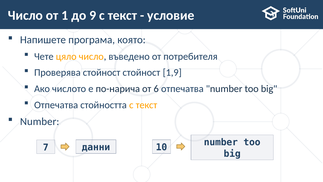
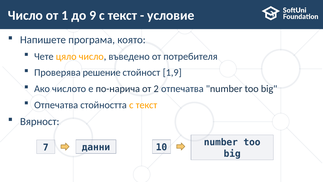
Проверява стойност: стойност -> решение (102, 73)
6: 6 -> 2 (156, 89)
Number: Number -> Вярност (40, 121)
